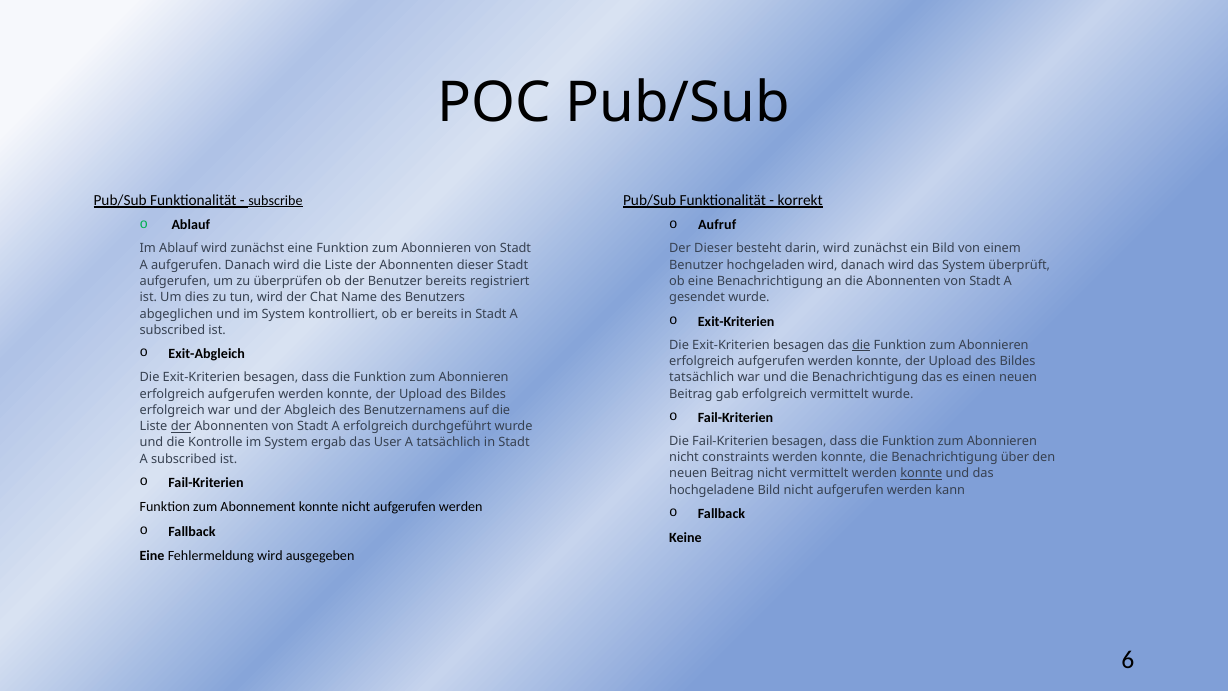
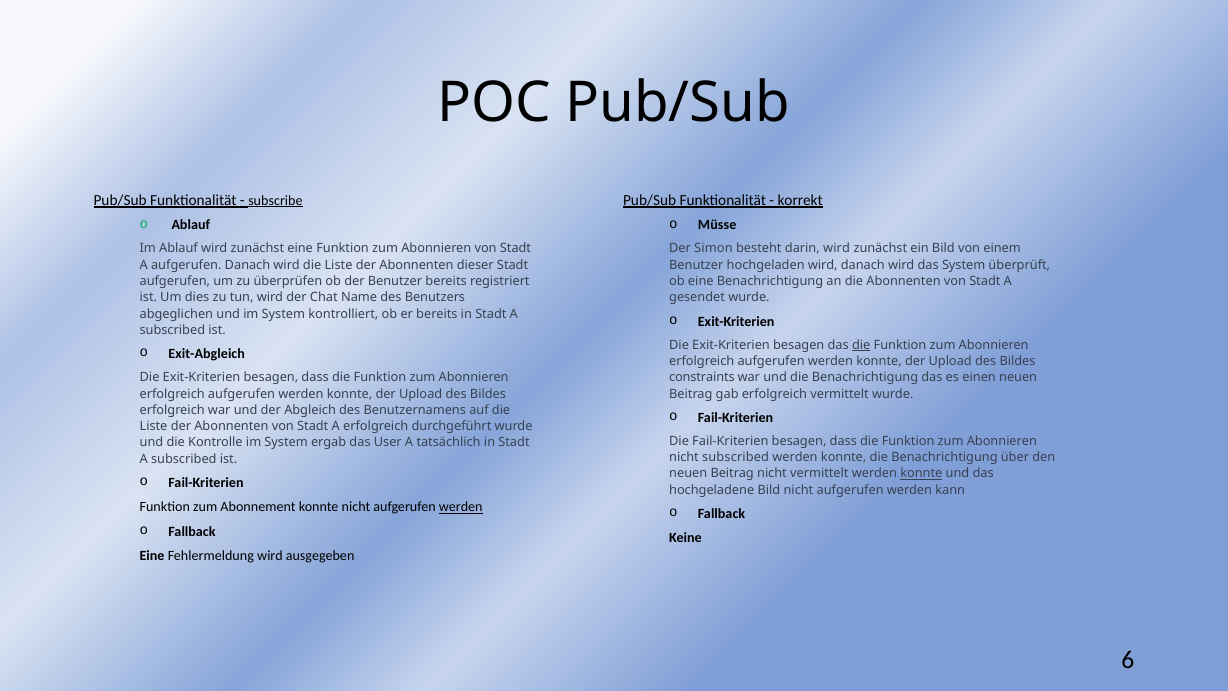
Aufruf: Aufruf -> Müsse (717, 225)
Der Dieser: Dieser -> Simon (713, 249)
tatsächlich: tatsächlich -> constraints (702, 377)
der underline: present -> none (181, 426)
nicht constraints: constraints -> subscribed (736, 457)
werden underline: none -> present (461, 507)
